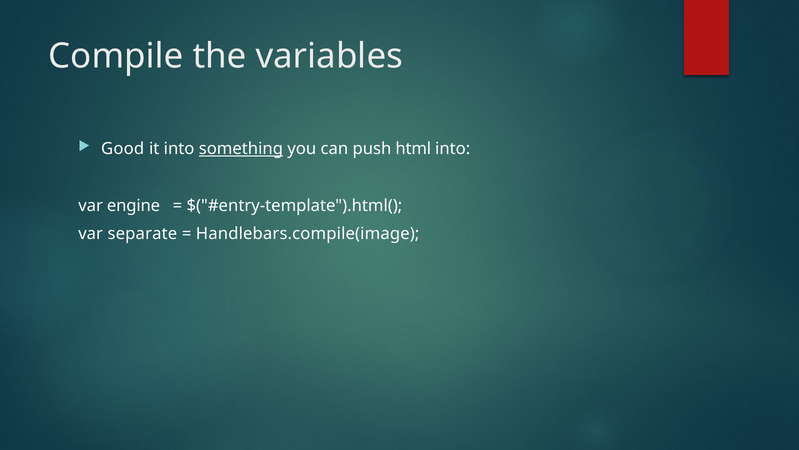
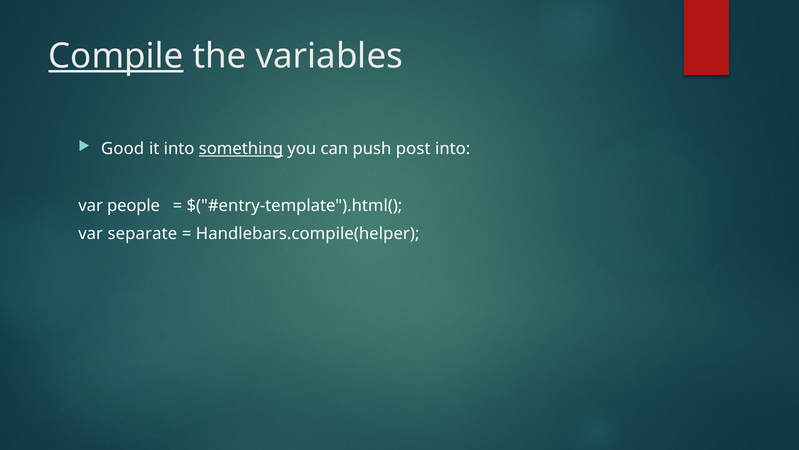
Compile underline: none -> present (116, 56)
html: html -> post (413, 149)
engine: engine -> people (134, 205)
Handlebars.compile(image: Handlebars.compile(image -> Handlebars.compile(helper (308, 234)
